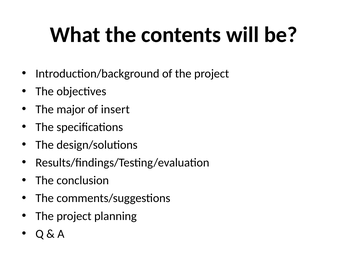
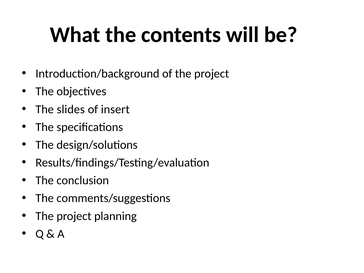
major: major -> slides (71, 109)
